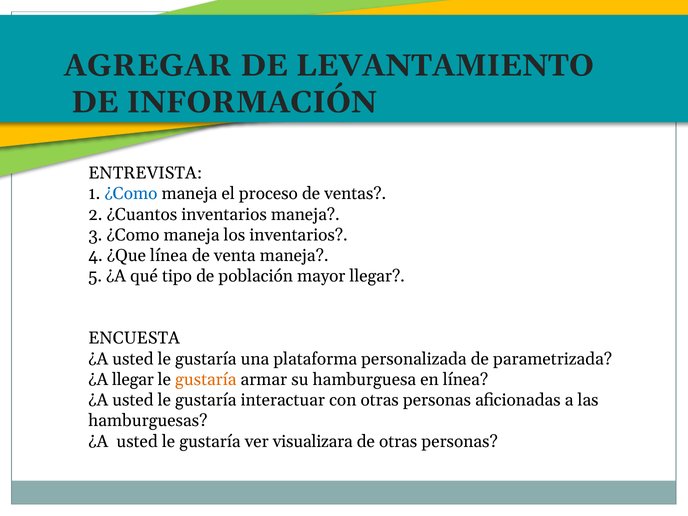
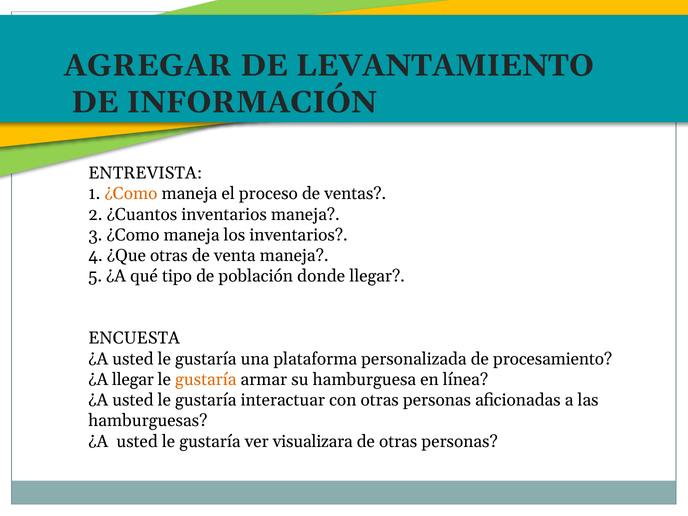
¿Como colour: blue -> orange (131, 194)
¿Que línea: línea -> otras (169, 256)
mayor: mayor -> donde (321, 276)
parametrizada: parametrizada -> procesamiento (553, 359)
